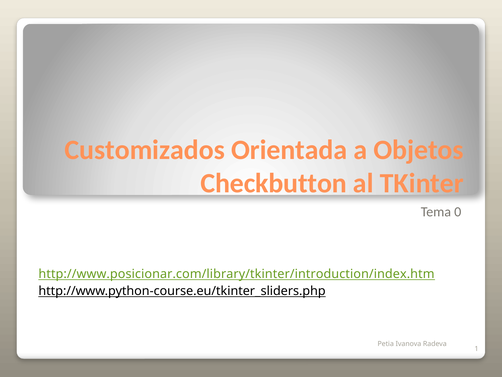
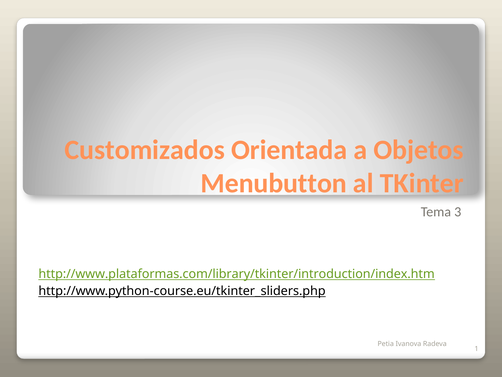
Checkbutton: Checkbutton -> Menubutton (274, 183)
0: 0 -> 3 (458, 212)
http://www.posicionar.com/library/tkinter/introduction/index.htm: http://www.posicionar.com/library/tkinter/introduction/index.htm -> http://www.plataformas.com/library/tkinter/introduction/index.htm (237, 274)
